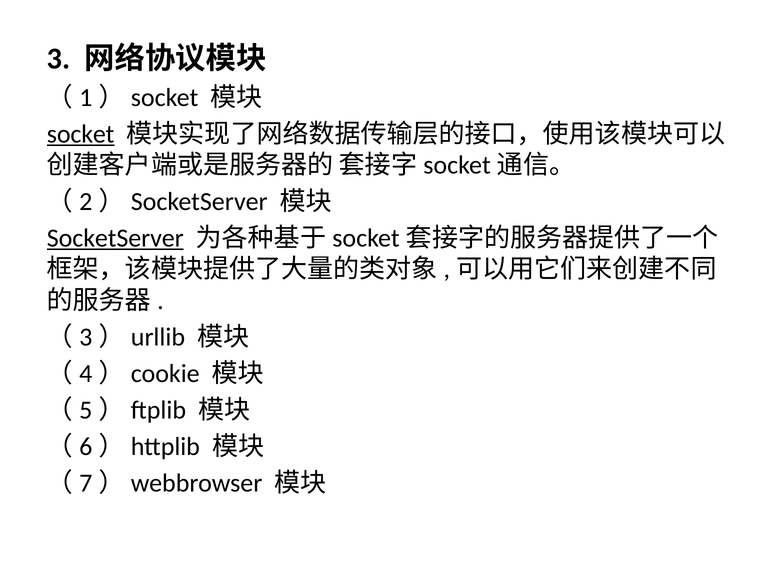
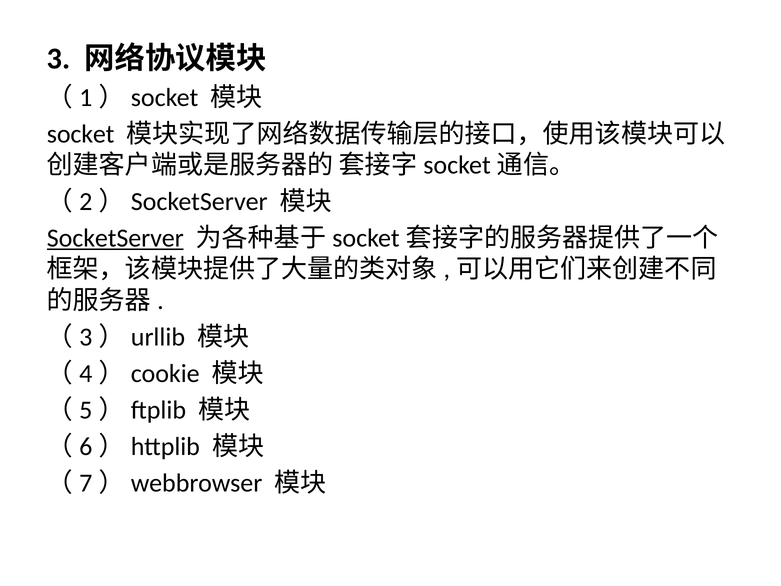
socket underline: present -> none (81, 134)
